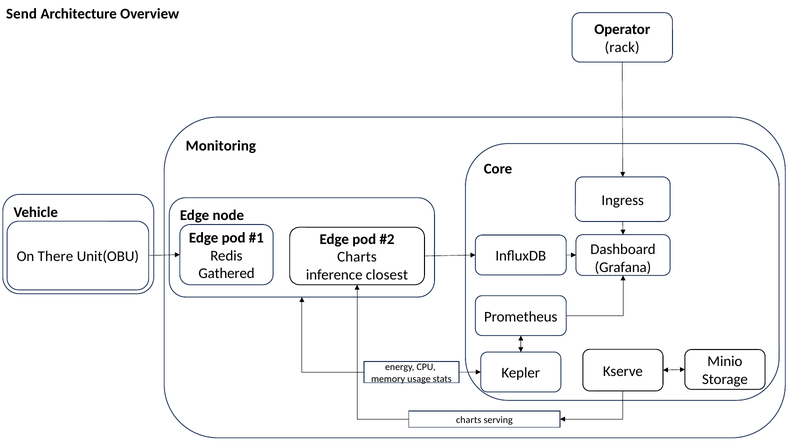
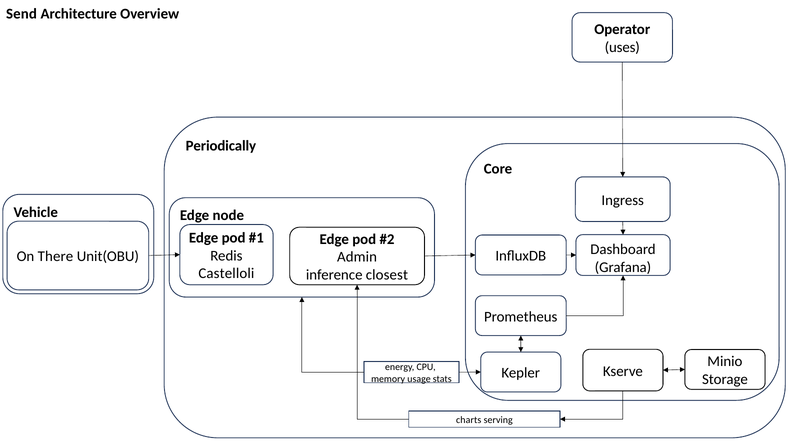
rack: rack -> uses (622, 47)
Monitoring: Monitoring -> Periodically (221, 146)
Charts: Charts -> Admin (357, 257)
Gathered: Gathered -> Castelloli (226, 274)
